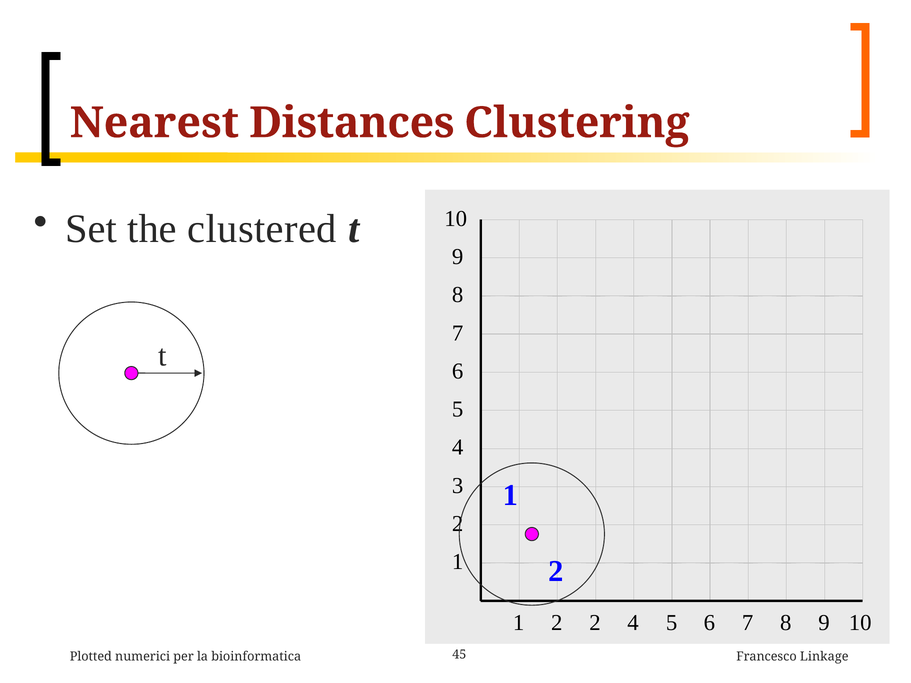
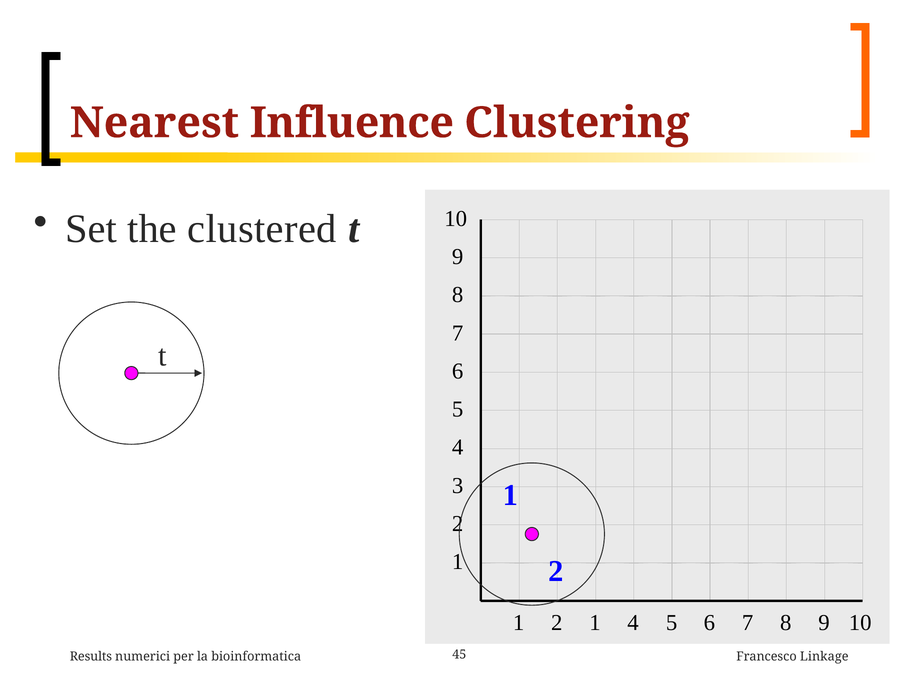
Distances: Distances -> Influence (352, 123)
2 2: 2 -> 1 (595, 623)
Plotted: Plotted -> Results (91, 657)
